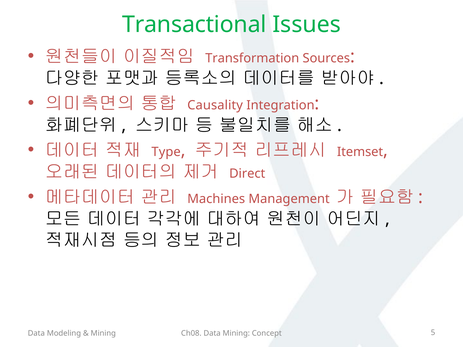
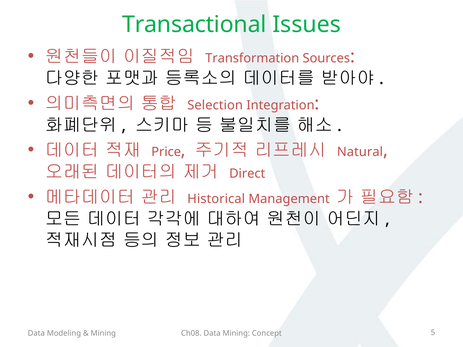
Causality: Causality -> Selection (215, 105)
Type: Type -> Price (166, 152)
Itemset: Itemset -> Natural (360, 152)
Machines: Machines -> Historical (216, 199)
